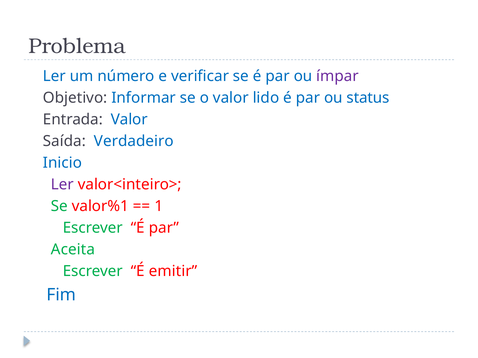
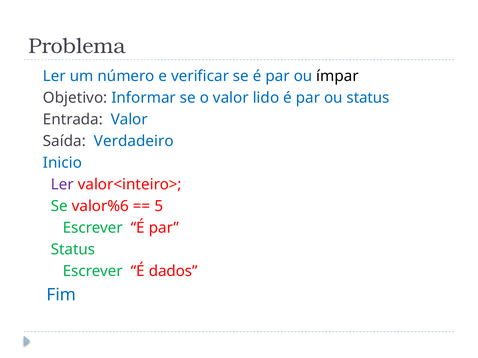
ímpar colour: purple -> black (338, 76)
valor%1: valor%1 -> valor%6 (100, 206)
1: 1 -> 5 (159, 206)
Aceita: Aceita -> Status (73, 250)
emitir: emitir -> dados (173, 271)
